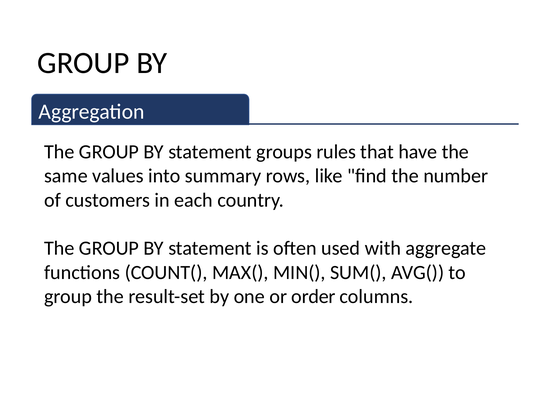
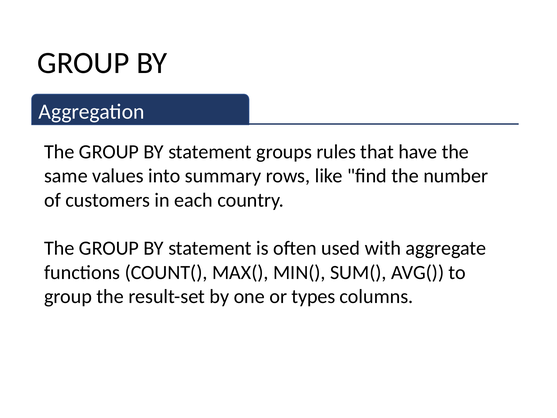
order: order -> types (313, 296)
